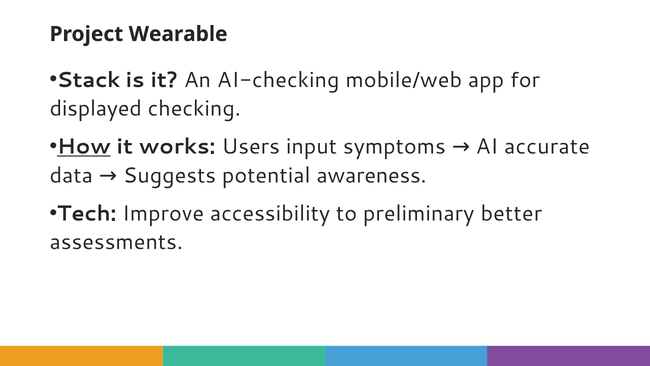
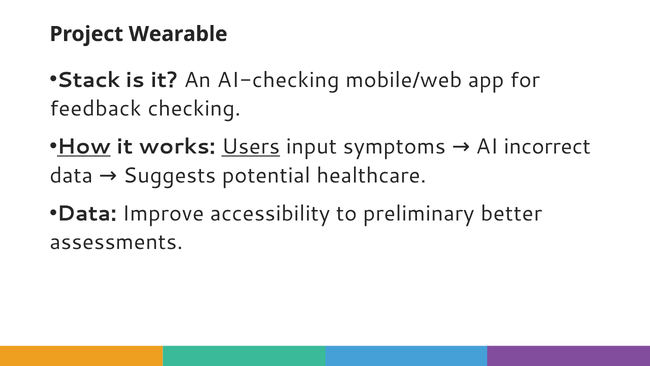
displayed: displayed -> feedback (96, 108)
Users underline: none -> present (251, 147)
accurate: accurate -> incorrect (547, 147)
awareness: awareness -> healthcare (371, 175)
Tech: Tech -> Data (87, 213)
